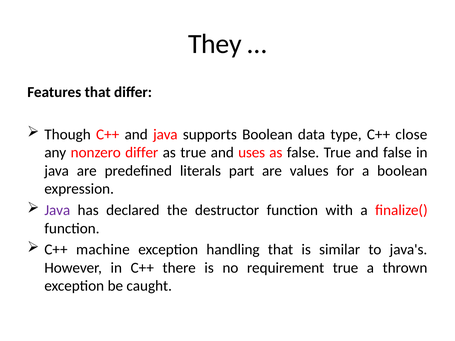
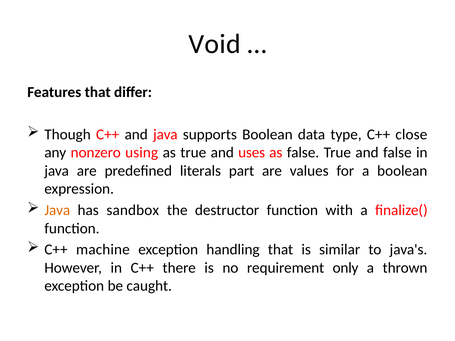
They: They -> Void (215, 44)
nonzero differ: differ -> using (142, 153)
Java colour: purple -> orange (57, 210)
declared: declared -> sandbox (133, 210)
requirement true: true -> only (346, 268)
